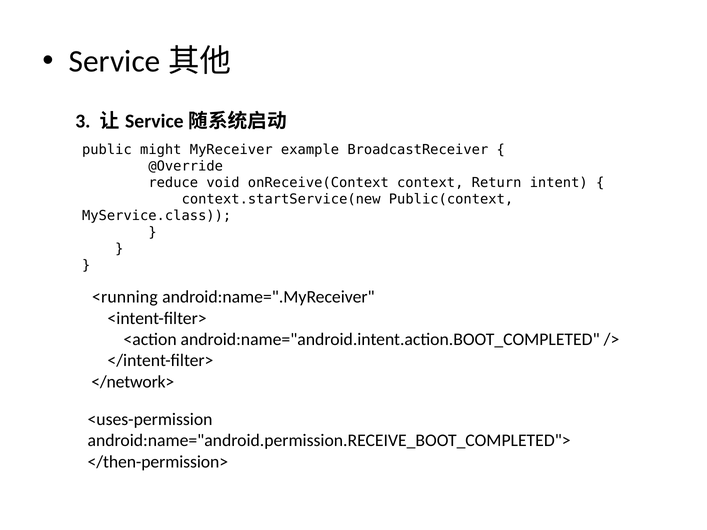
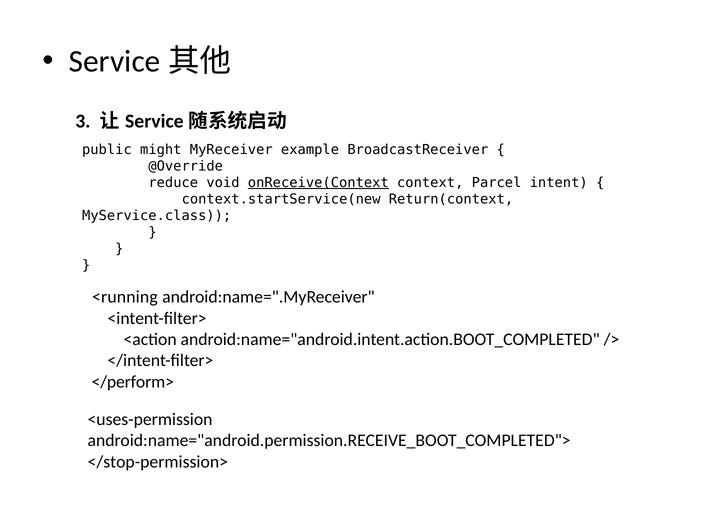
onReceive(Context underline: none -> present (318, 183)
Return: Return -> Parcel (497, 183)
Public(context: Public(context -> Return(context (451, 199)
</network>: </network> -> </perform> (133, 382)
</then-permission>: </then-permission> -> </stop-permission> (158, 462)
